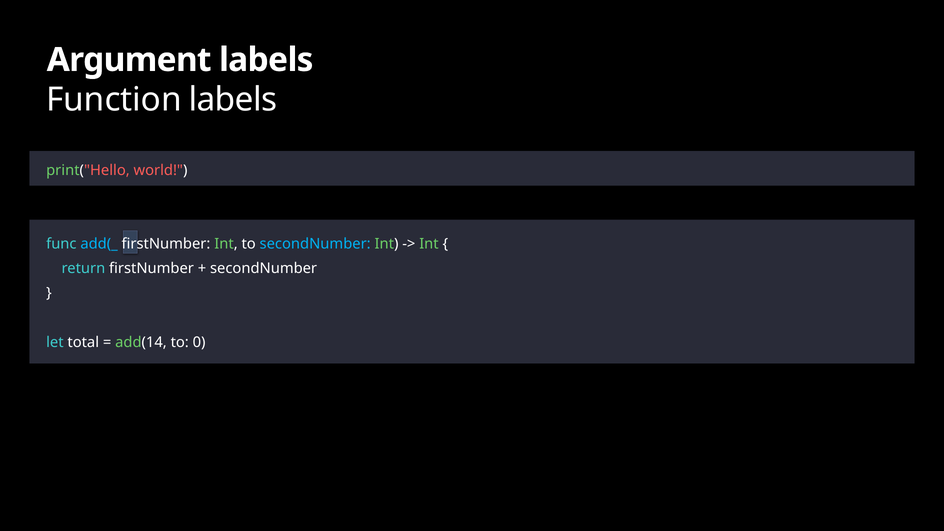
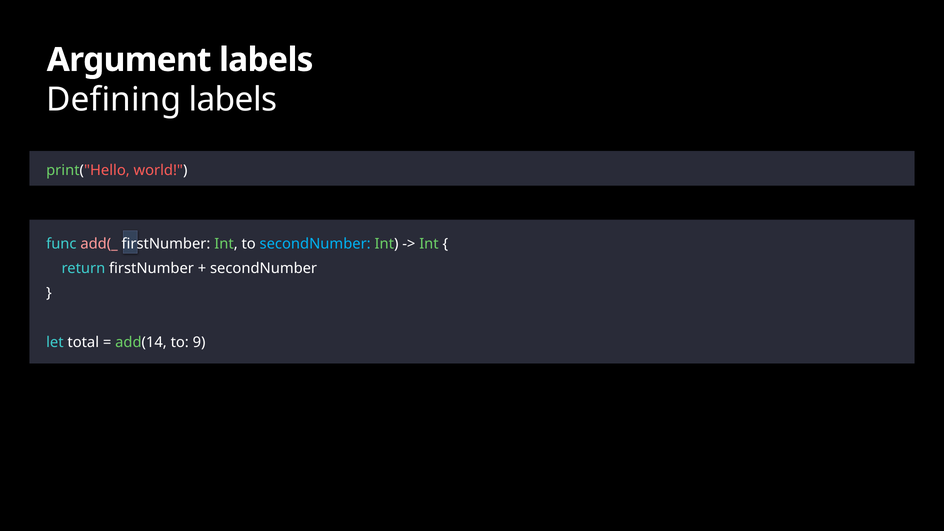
Function: Function -> Defining (114, 99)
add(_ colour: light blue -> pink (99, 244)
0: 0 -> 9 (199, 342)
